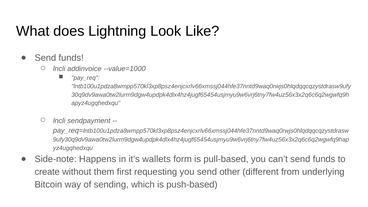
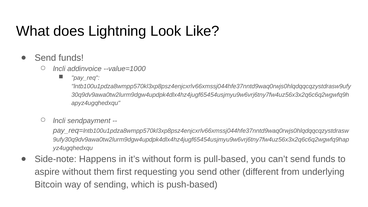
it’s wallets: wallets -> without (157, 159)
create: create -> aspire (47, 172)
